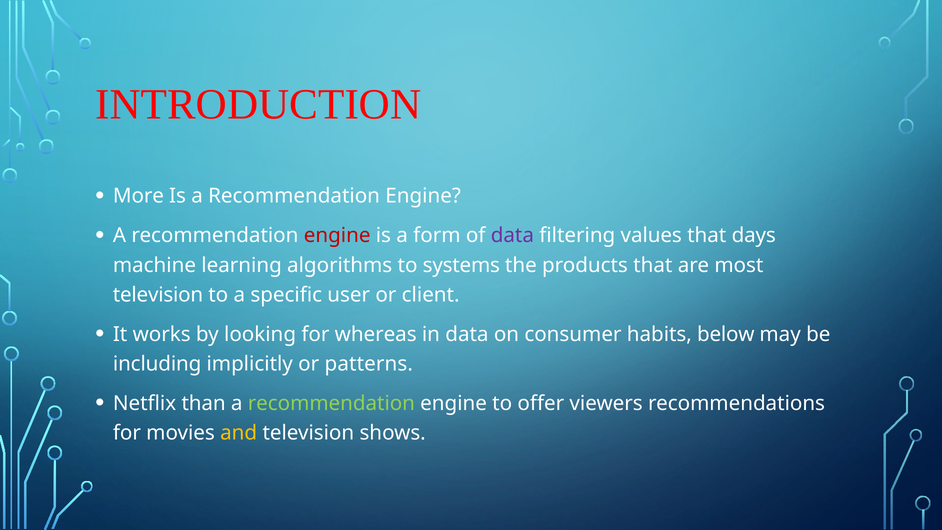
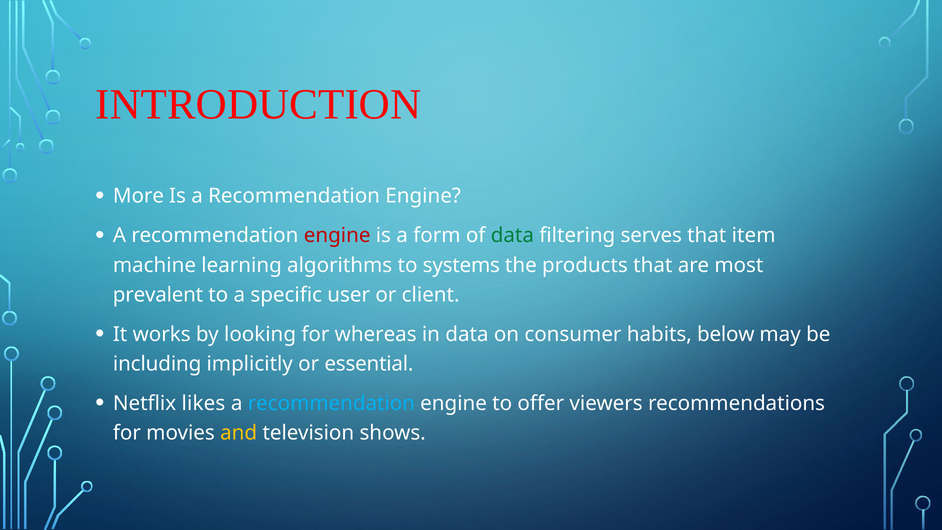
data colour: purple -> green (512, 236)
values: values -> serves (651, 236)
days: days -> item (754, 236)
television: television -> prevalent (158, 295)
patterns: patterns -> essential (369, 364)
than: than -> likes (203, 403)
recommendation colour: light green -> light blue (331, 403)
